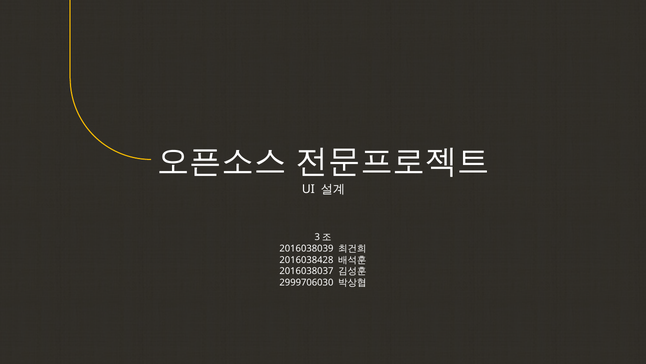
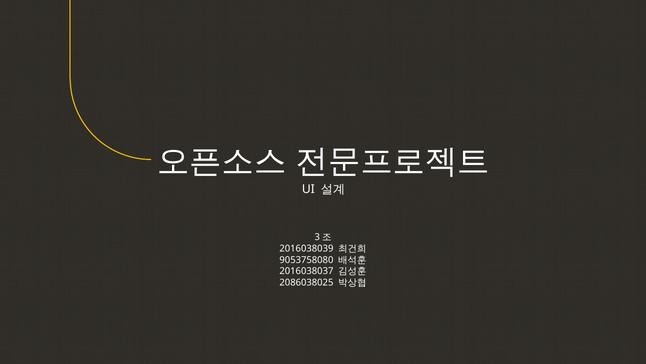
2016038428: 2016038428 -> 9053758080 (306, 260)
2999706030: 2999706030 -> 2086038025 (306, 282)
